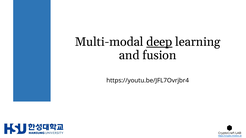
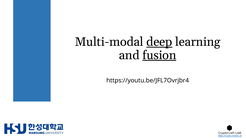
fusion underline: none -> present (159, 55)
